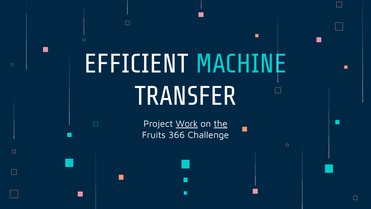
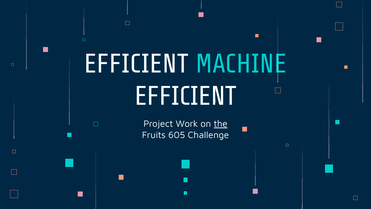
TRANSFER: TRANSFER -> EFFICIENT (186, 96)
Work underline: present -> none (187, 124)
366: 366 -> 605 (177, 135)
